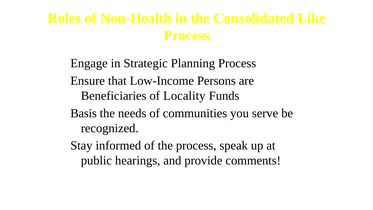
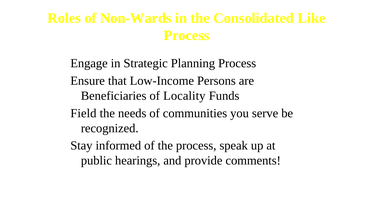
Non-Health: Non-Health -> Non-Wards (136, 18)
Basis: Basis -> Field (83, 113)
